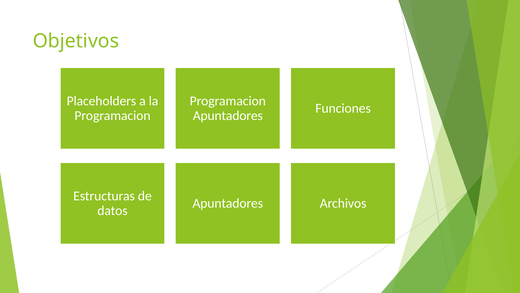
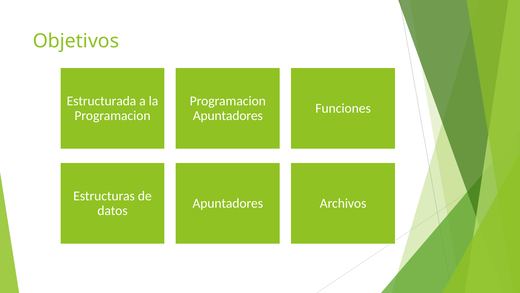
Placeholders: Placeholders -> Estructurada (101, 101)
